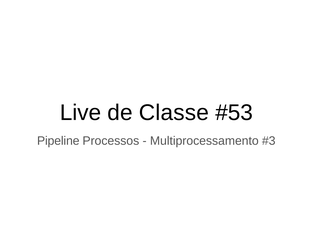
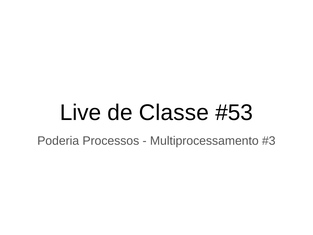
Pipeline: Pipeline -> Poderia (58, 141)
